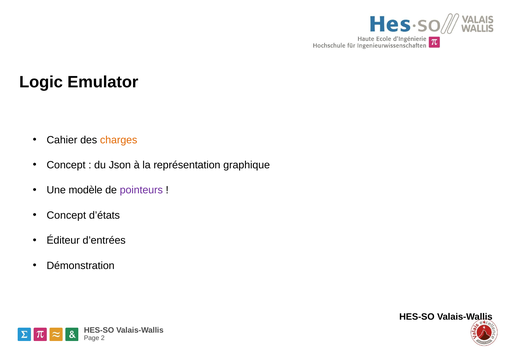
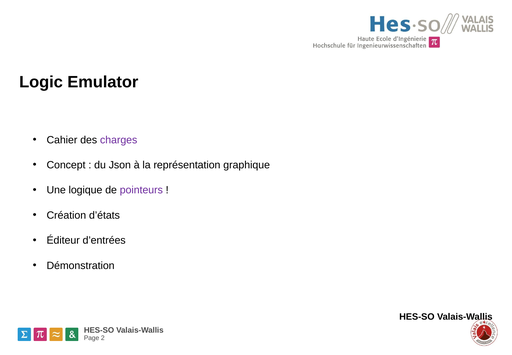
charges colour: orange -> purple (119, 140)
modèle: modèle -> logique (85, 190)
Concept: Concept -> Création (66, 215)
